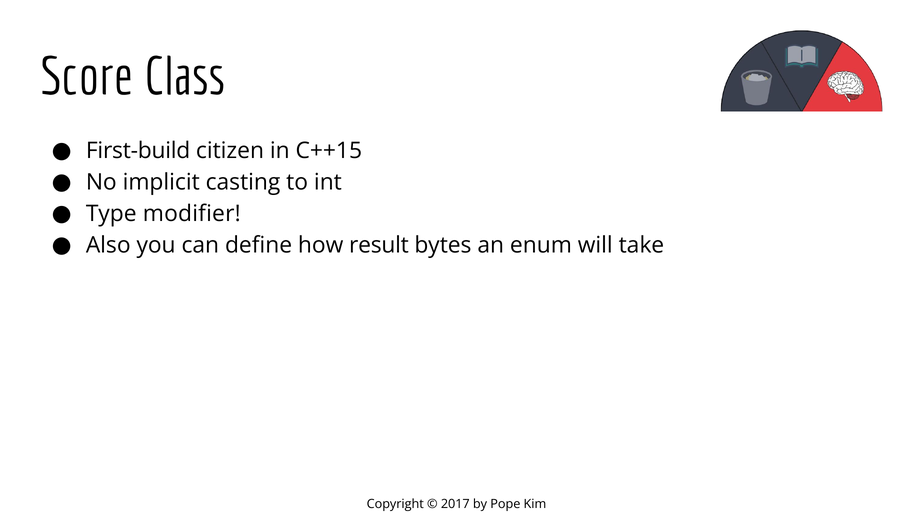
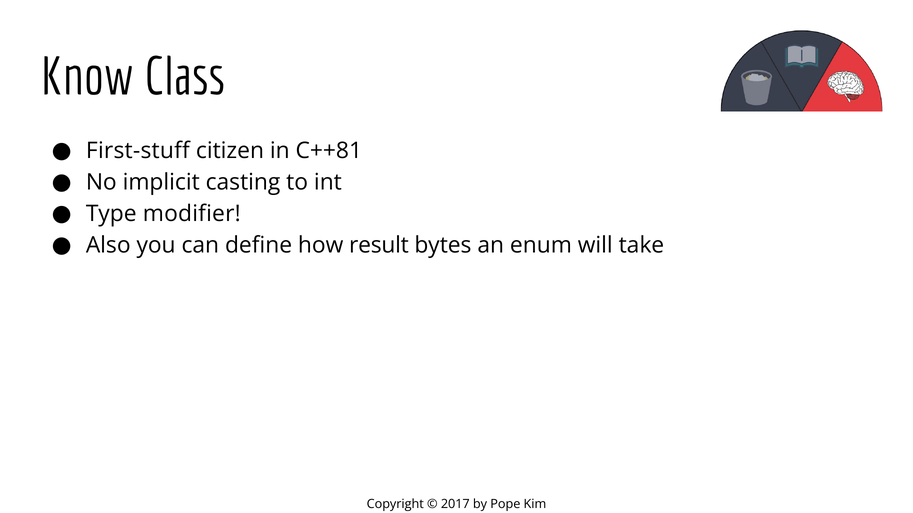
Score: Score -> Know (87, 77)
First-build: First-build -> First-stuff (138, 151)
C++15: C++15 -> C++81 (329, 151)
